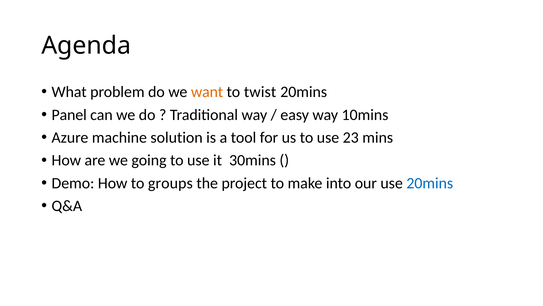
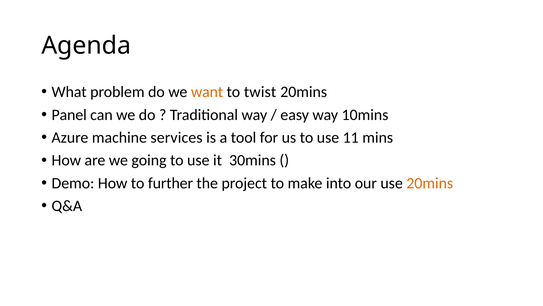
solution: solution -> services (177, 137)
23: 23 -> 11 (351, 137)
groups: groups -> further (170, 183)
20mins colour: blue -> orange (430, 183)
